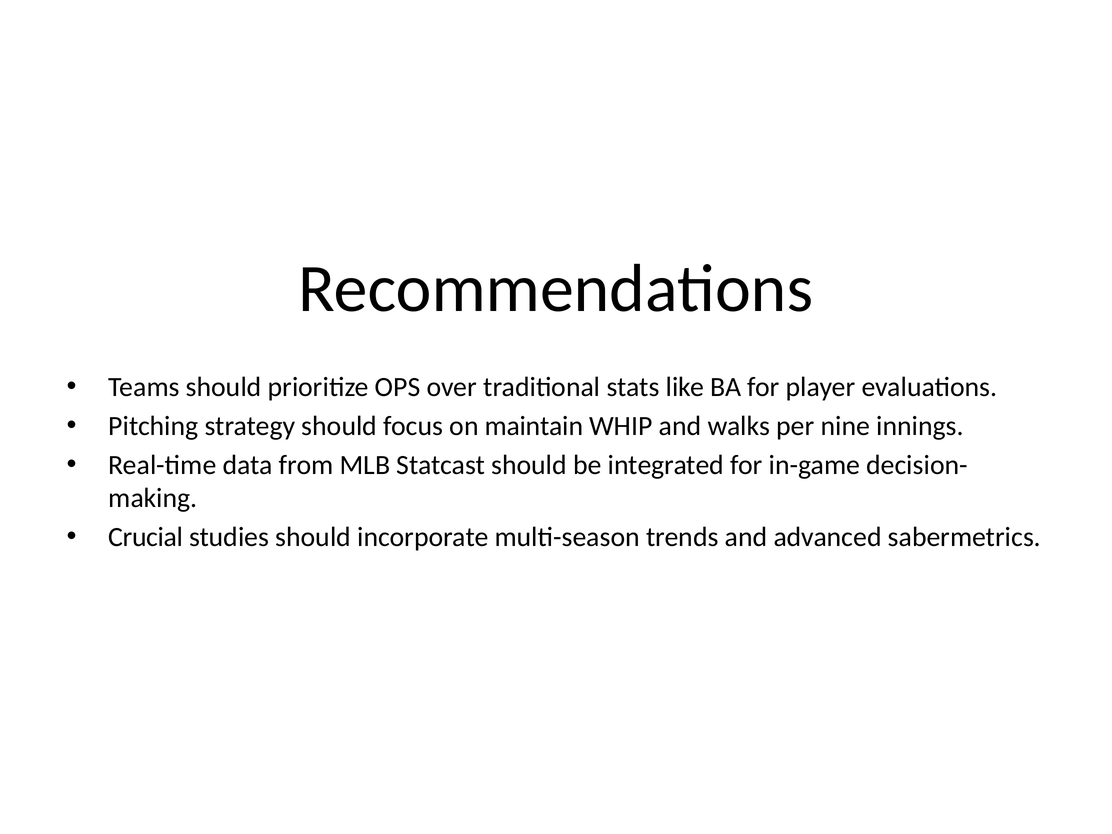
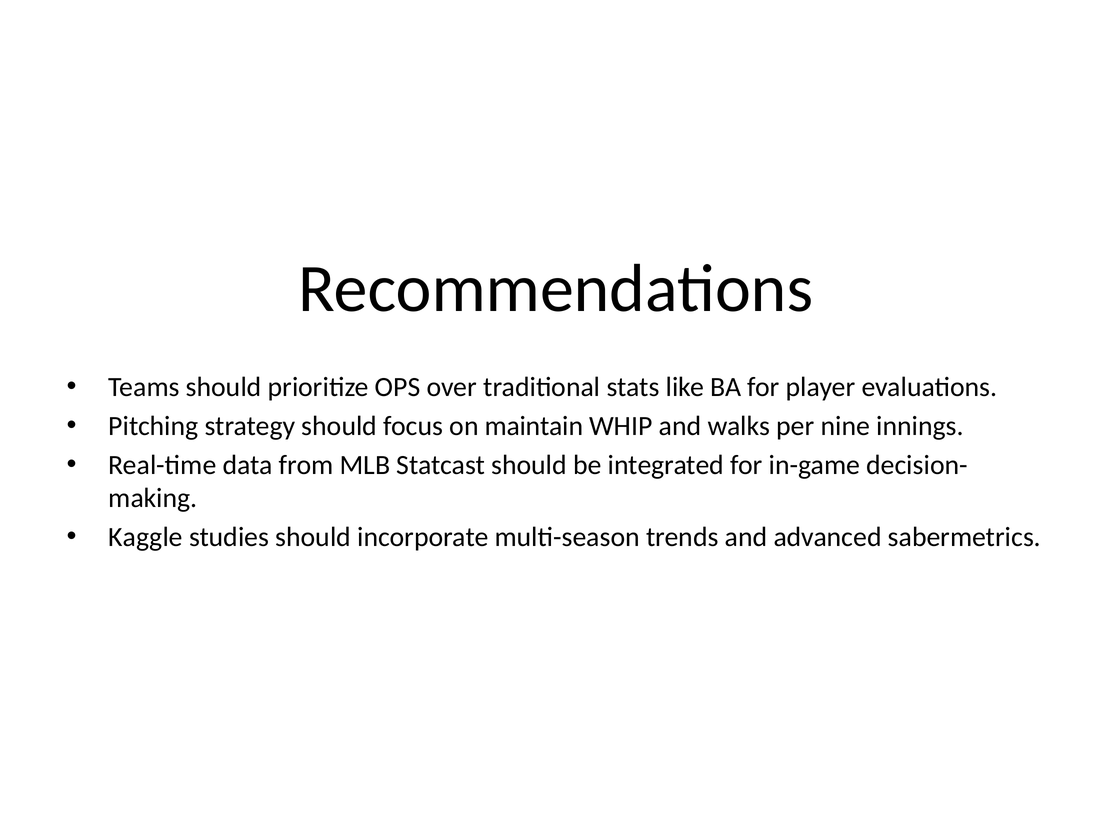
Crucial: Crucial -> Kaggle (146, 537)
